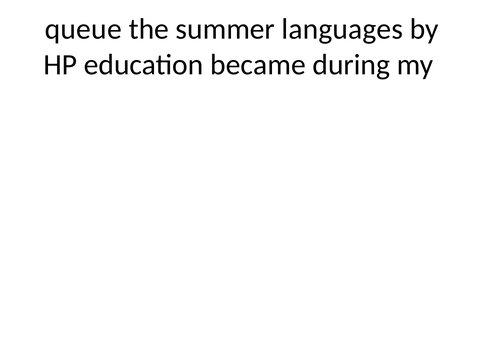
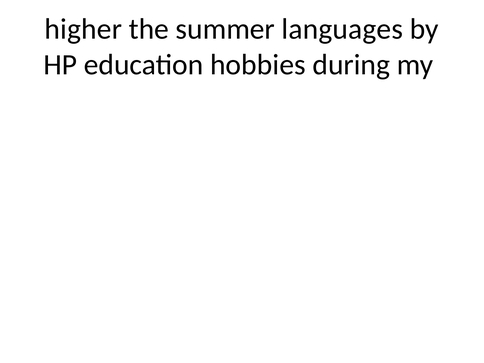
queue: queue -> higher (83, 29)
became: became -> hobbies (258, 65)
